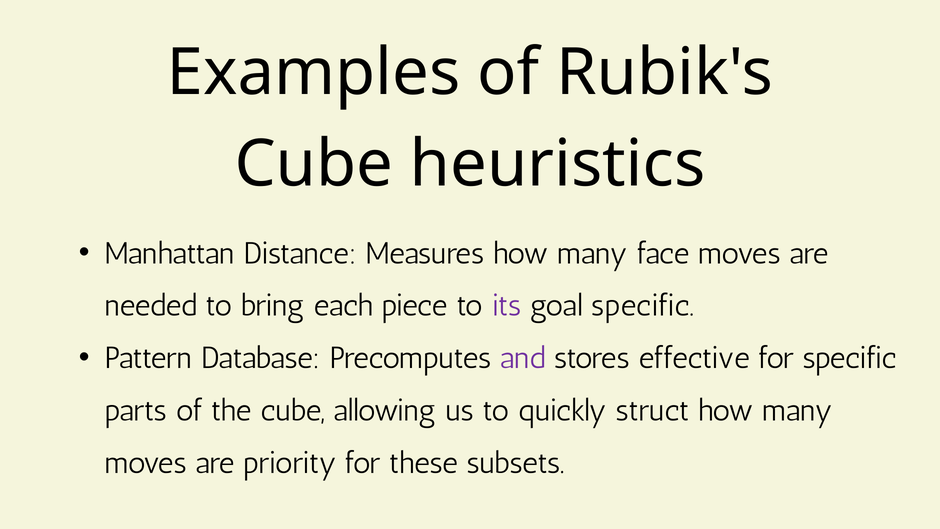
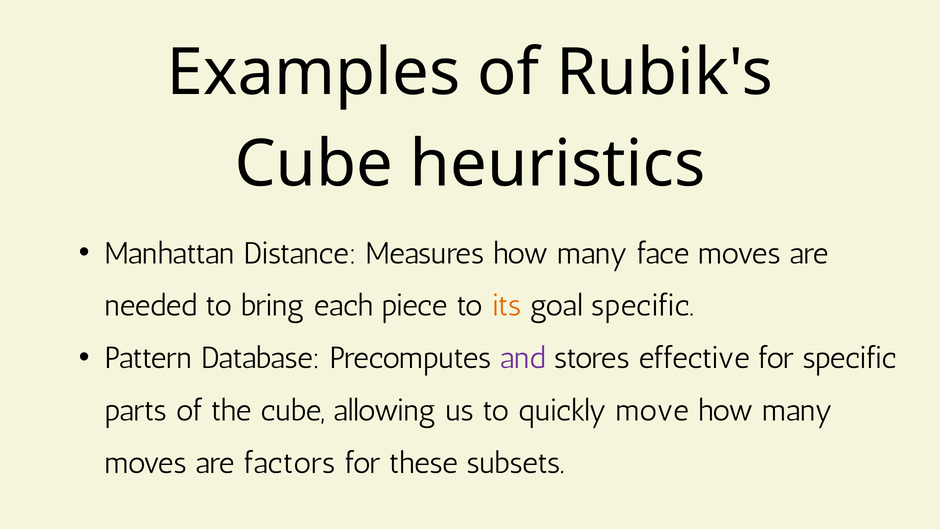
its colour: purple -> orange (507, 306)
struct: struct -> move (652, 410)
priority: priority -> factors (290, 463)
